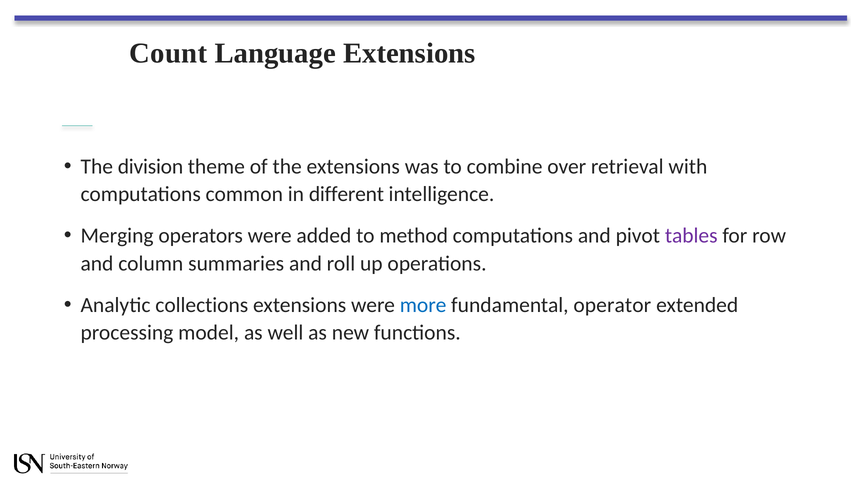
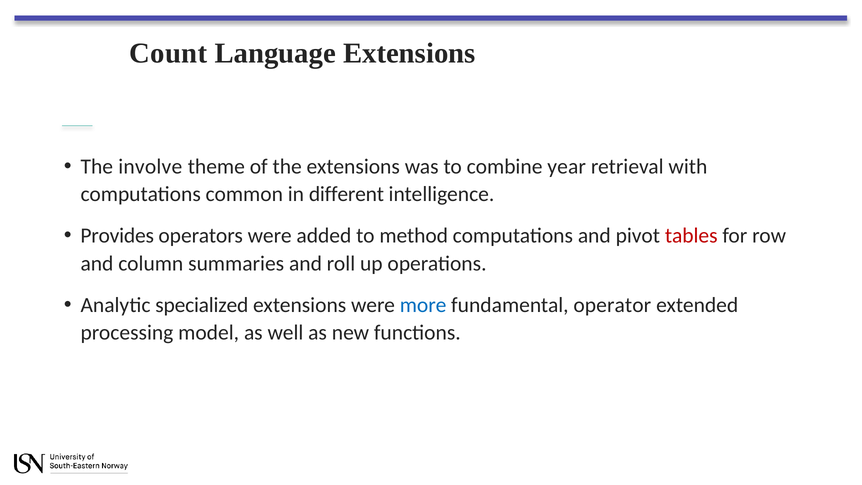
division: division -> involve (150, 167)
over: over -> year (567, 167)
Merging: Merging -> Provides (117, 236)
tables colour: purple -> red (691, 236)
collections: collections -> specialized (202, 305)
